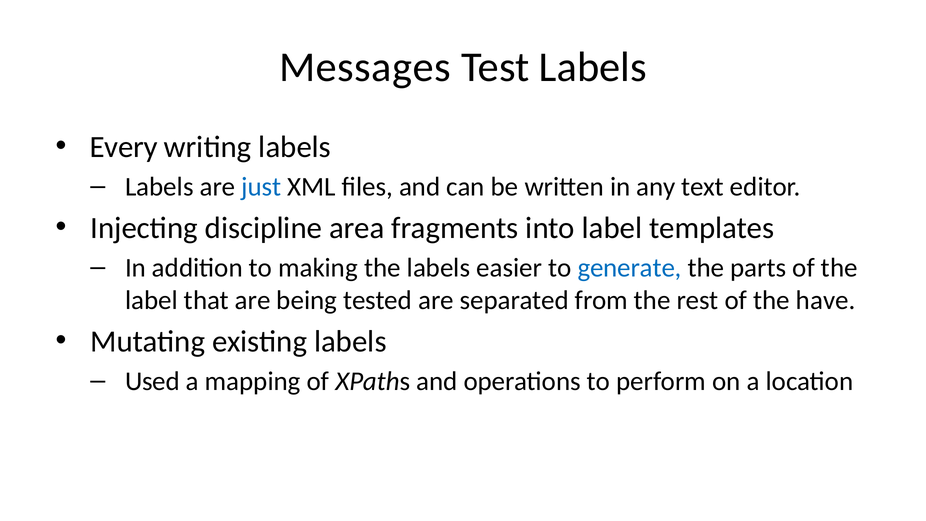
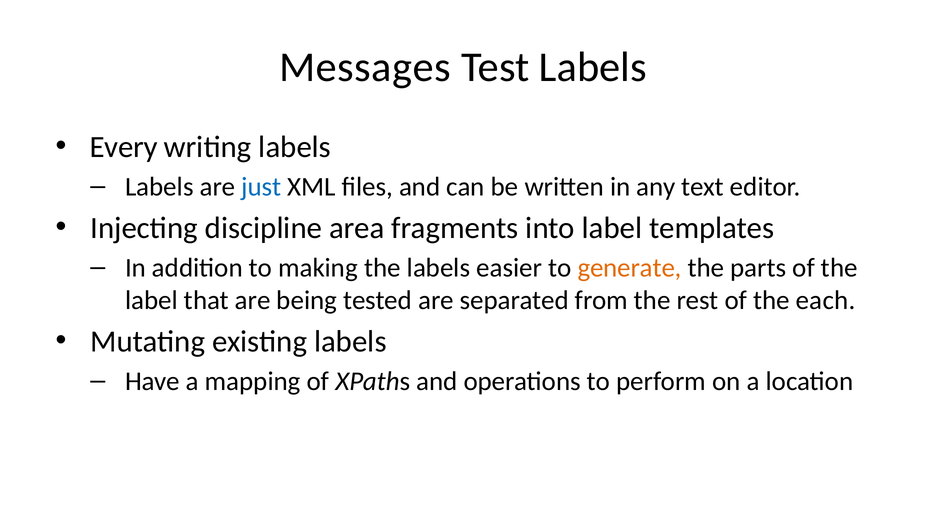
generate colour: blue -> orange (630, 268)
have: have -> each (826, 300)
Used: Used -> Have (152, 381)
